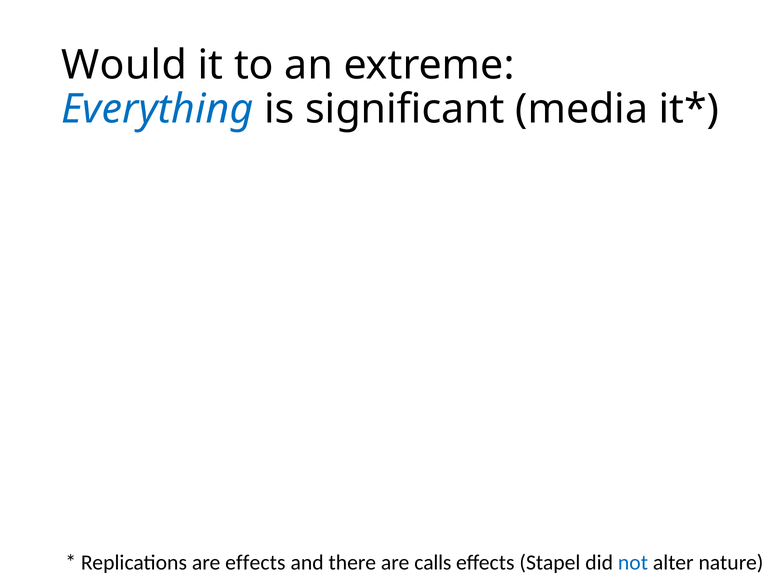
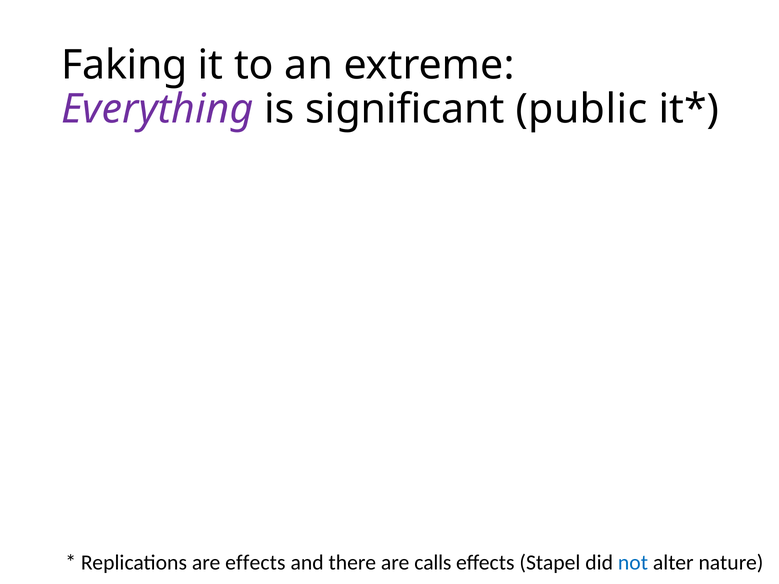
Would: Would -> Faking (124, 65)
Everything colour: blue -> purple (157, 109)
media: media -> public (582, 109)
